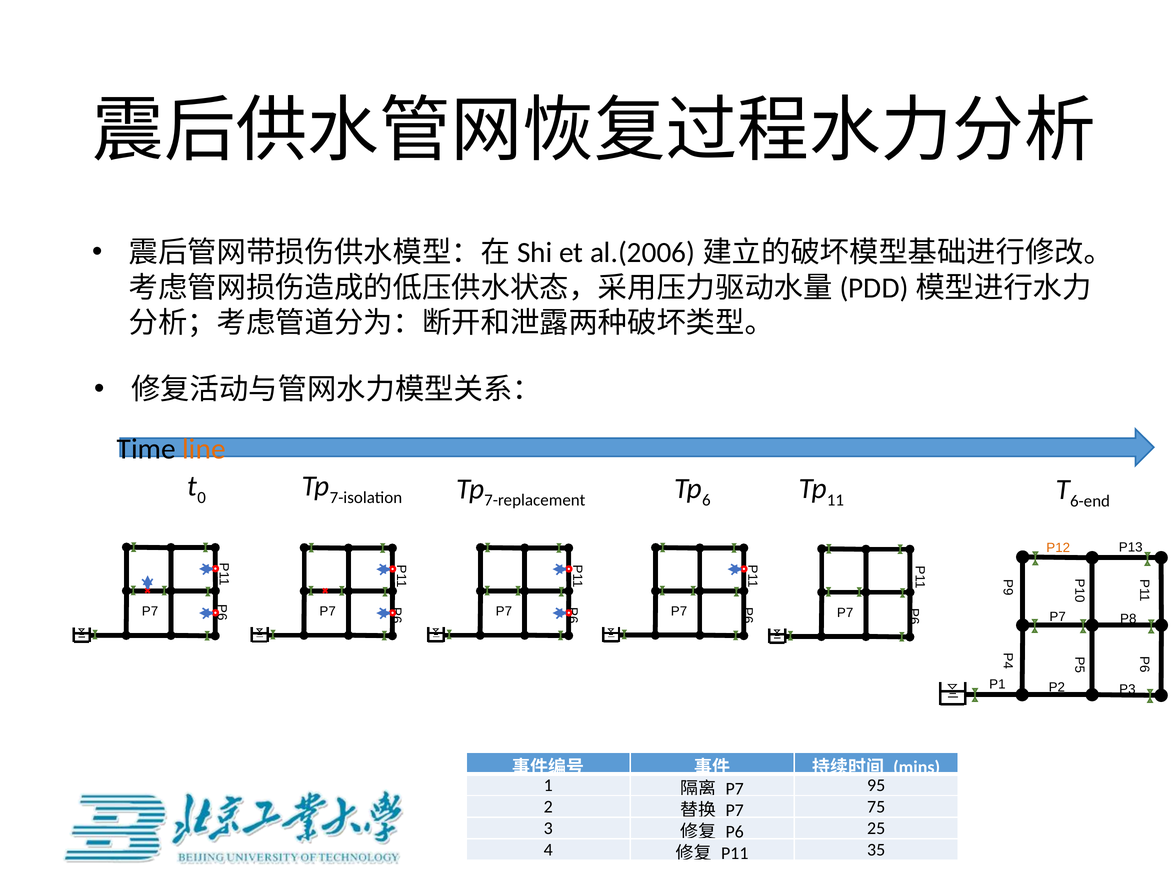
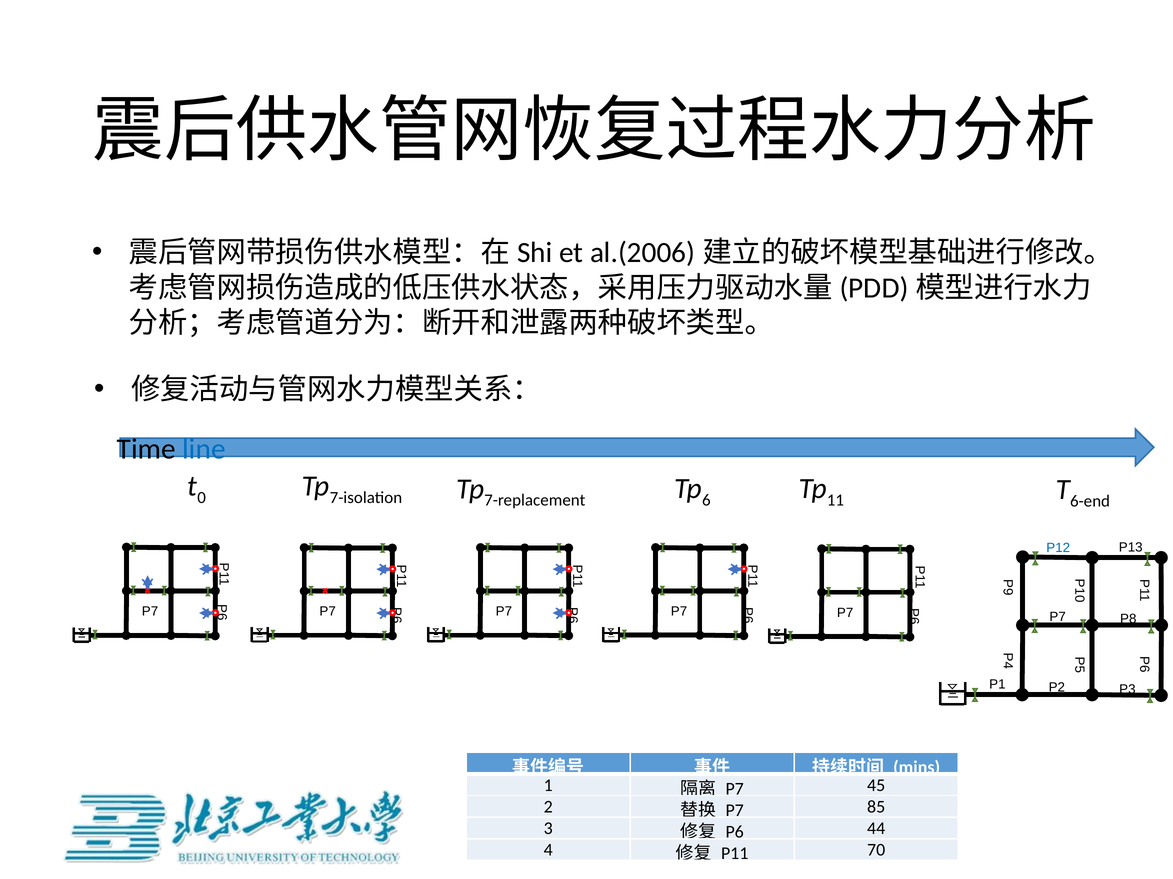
line colour: orange -> blue (204, 449)
P12 colour: orange -> blue (1058, 548)
95: 95 -> 45 (876, 786)
75: 75 -> 85 (876, 807)
25: 25 -> 44 (876, 829)
35: 35 -> 70 (876, 851)
